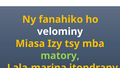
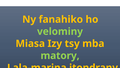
velominy colour: white -> light green (60, 31)
